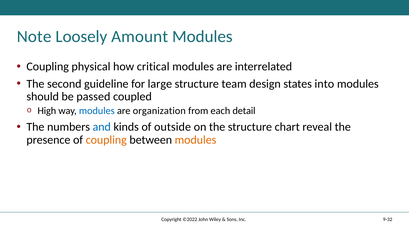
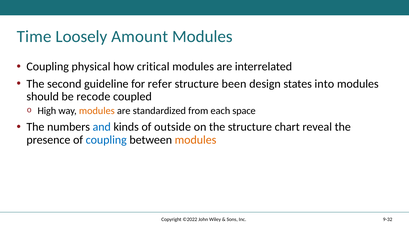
Note: Note -> Time (34, 37)
large: large -> refer (160, 84)
team: team -> been (234, 84)
passed: passed -> recode (93, 97)
modules colour: blue -> orange (97, 111)
organization: organization -> standardized (159, 111)
detail: detail -> space (244, 111)
coupling colour: orange -> blue (106, 140)
